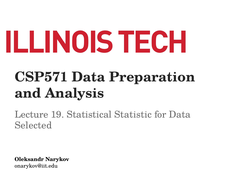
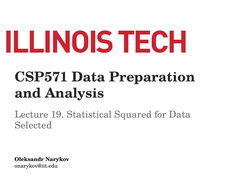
Statistic: Statistic -> Squared (133, 115)
